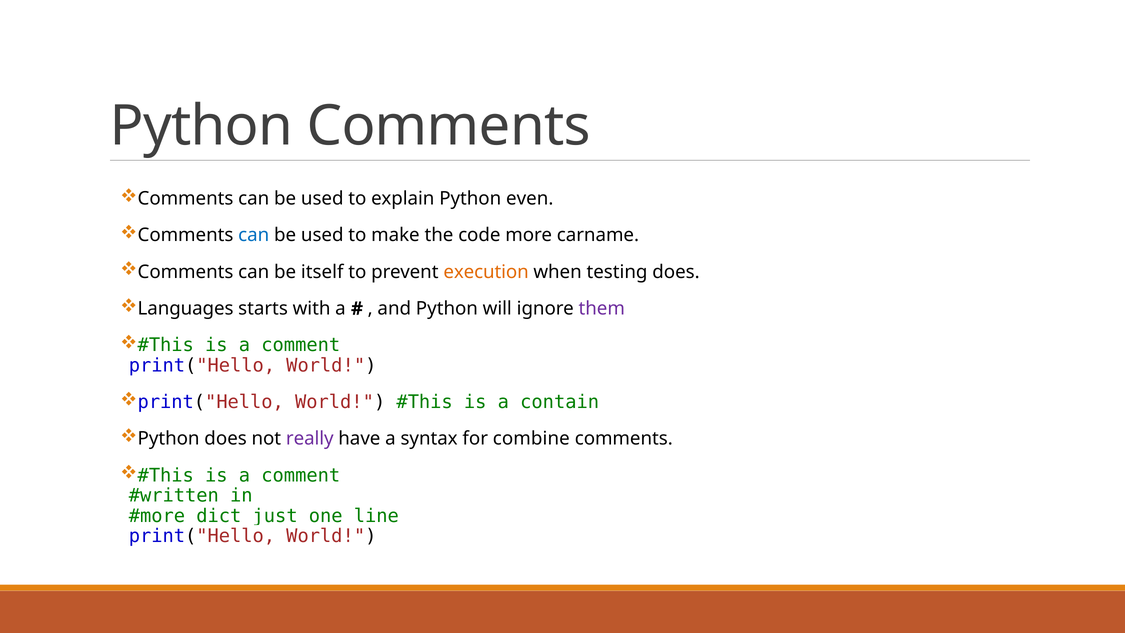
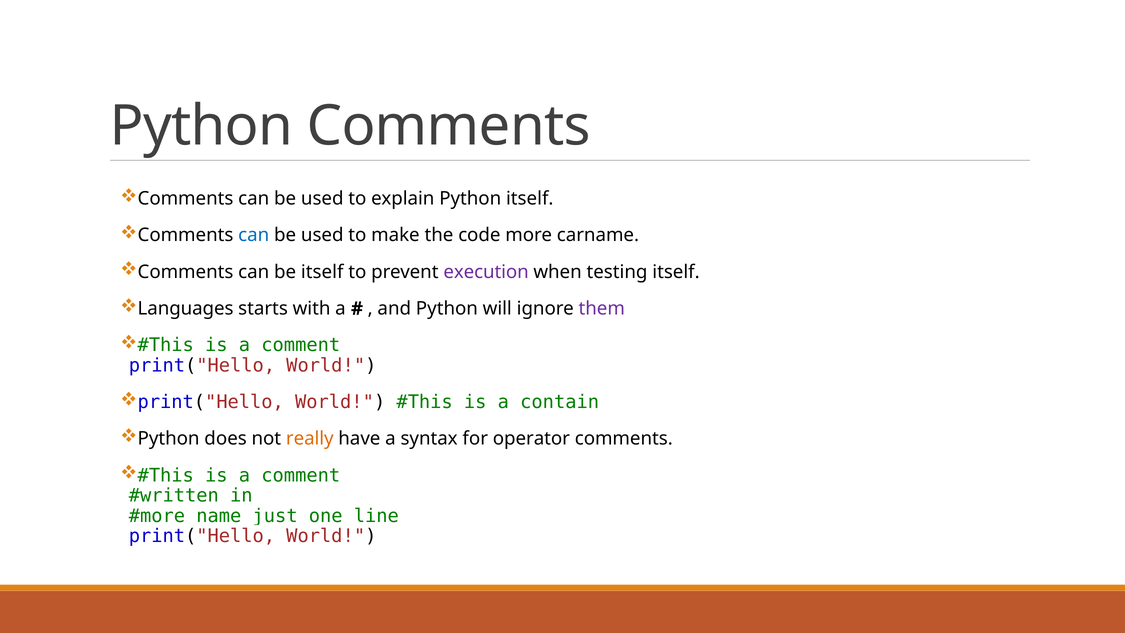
Python even: even -> itself (530, 199)
execution colour: orange -> purple (486, 272)
testing does: does -> itself (676, 272)
really colour: purple -> orange (310, 439)
combine: combine -> operator (531, 439)
dict: dict -> name (219, 516)
